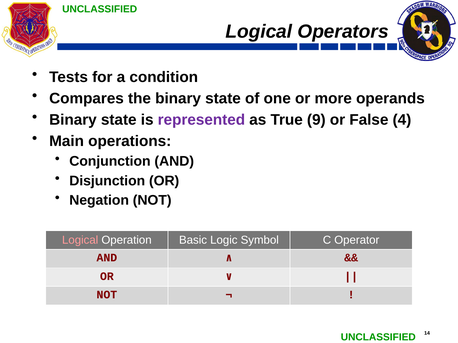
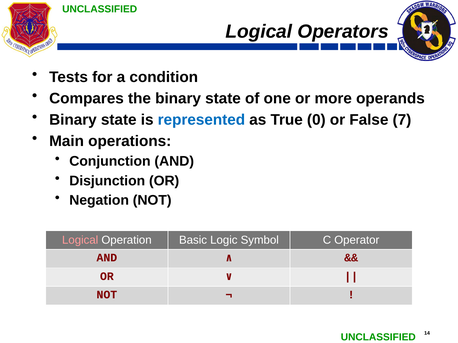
represented colour: purple -> blue (201, 120)
9: 9 -> 0 (316, 120)
4: 4 -> 7 (402, 120)
